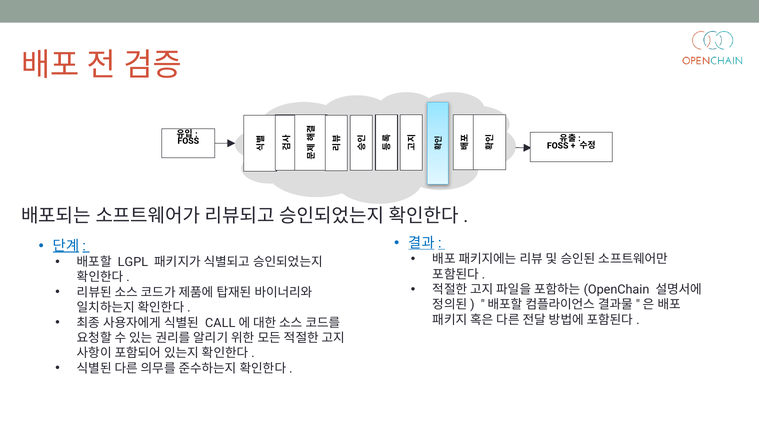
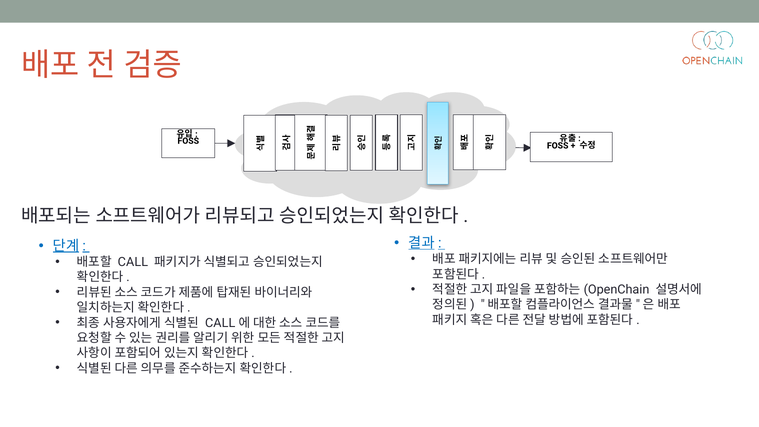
LGPL: LGPL -> CALL (133, 262)
